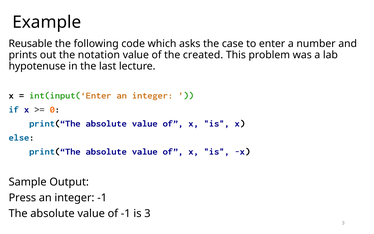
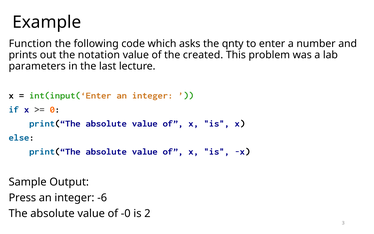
Reusable: Reusable -> Function (30, 44)
case: case -> qnty (233, 44)
hypotenuse: hypotenuse -> parameters (37, 66)
integer -1: -1 -> -6 (102, 198)
of -1: -1 -> -0 (126, 213)
is 3: 3 -> 2 (147, 213)
